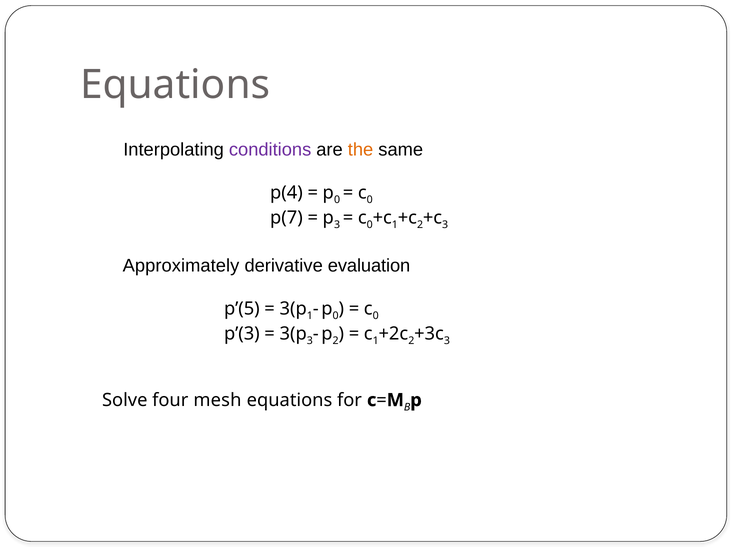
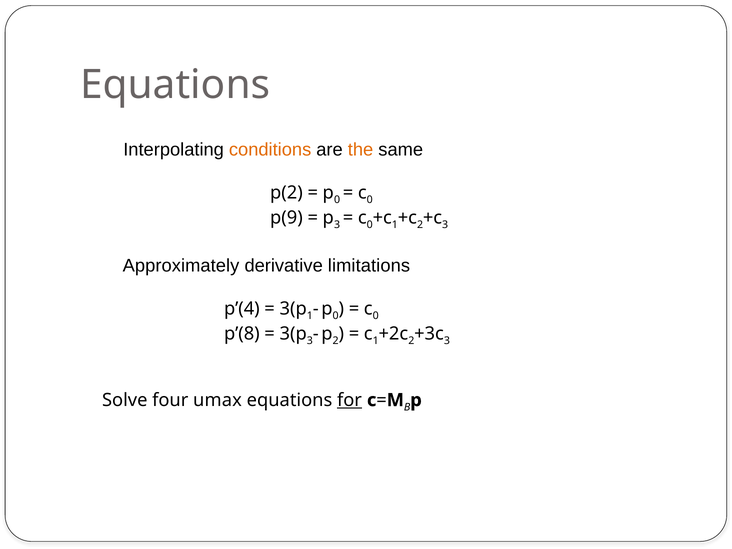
conditions colour: purple -> orange (270, 150)
p(4: p(4 -> p(2 (286, 193)
p(7: p(7 -> p(9 (286, 218)
evaluation: evaluation -> limitations (369, 266)
p’(5: p’(5 -> p’(4 (242, 309)
p’(3: p’(3 -> p’(8 (242, 334)
mesh: mesh -> umax (217, 400)
for underline: none -> present (349, 400)
